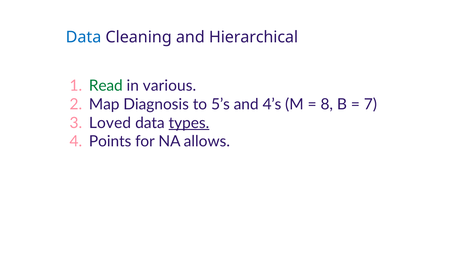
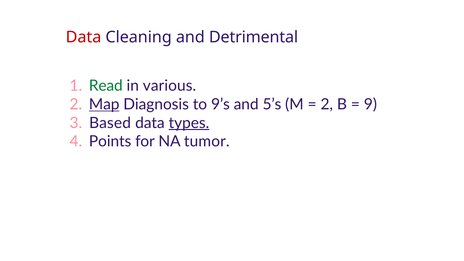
Data colour: blue -> red (84, 37)
Hierarchical: Hierarchical -> Detrimental (254, 37)
Map underline: none -> present (104, 104)
5’s: 5’s -> 9’s (220, 104)
4’s: 4’s -> 5’s (272, 104)
8: 8 -> 2 (327, 104)
7: 7 -> 9 (370, 104)
Loved: Loved -> Based (110, 123)
allows: allows -> tumor (207, 141)
